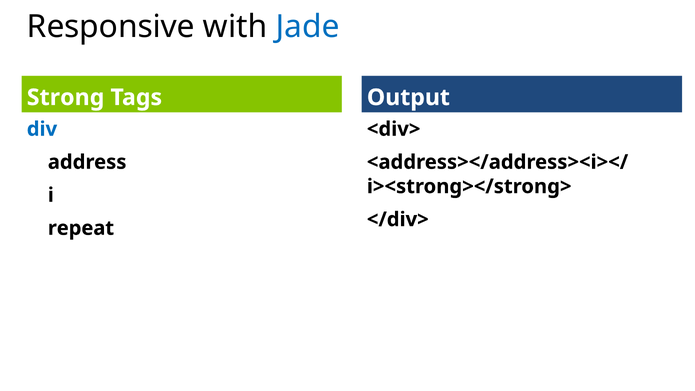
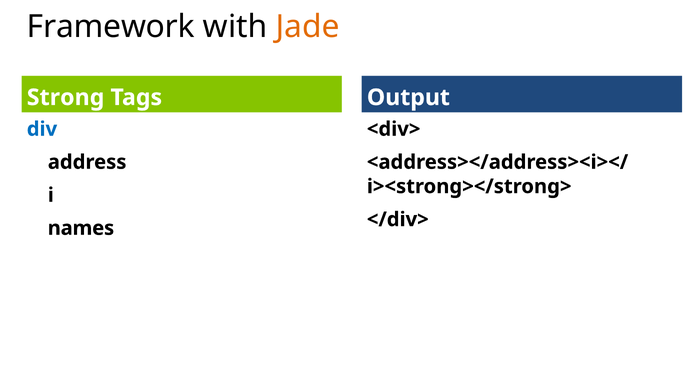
Responsive: Responsive -> Framework (111, 27)
Jade colour: blue -> orange (308, 27)
repeat: repeat -> names (81, 228)
